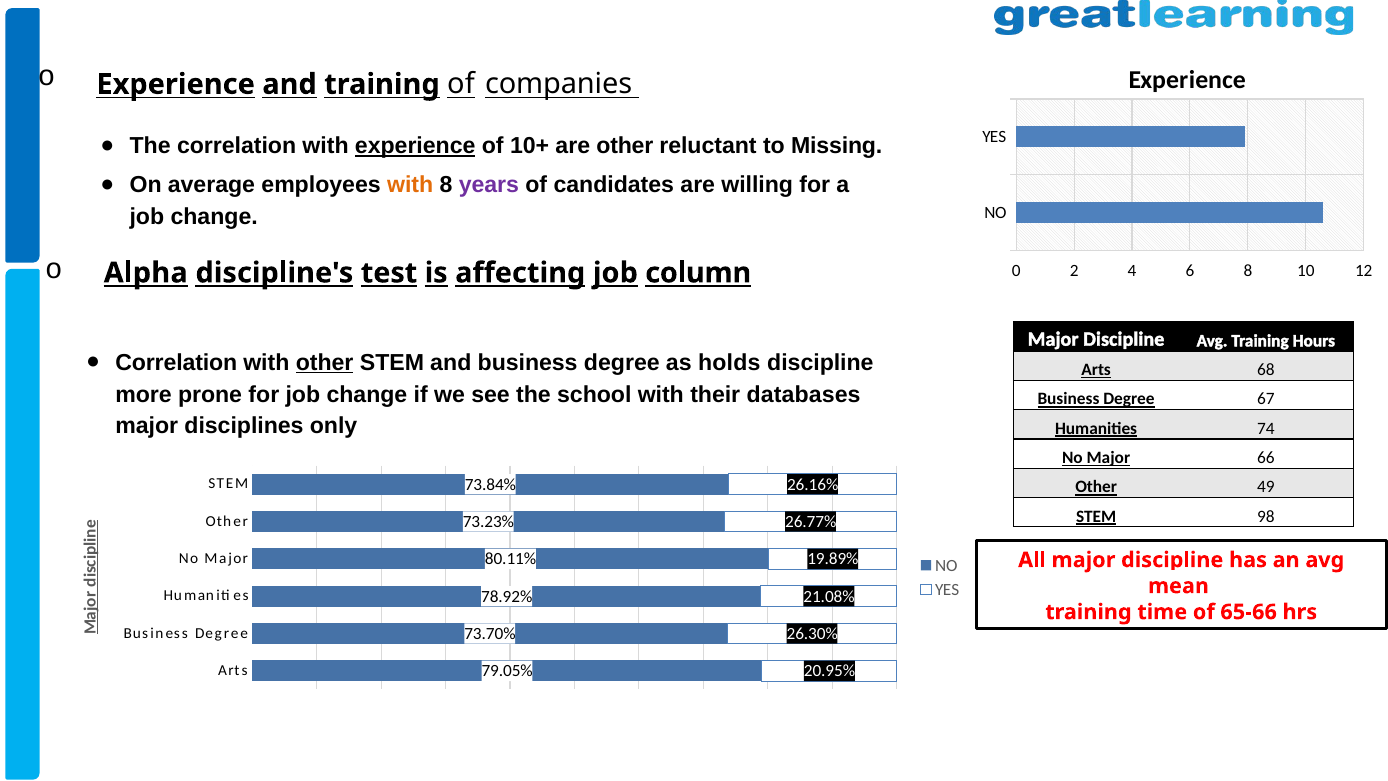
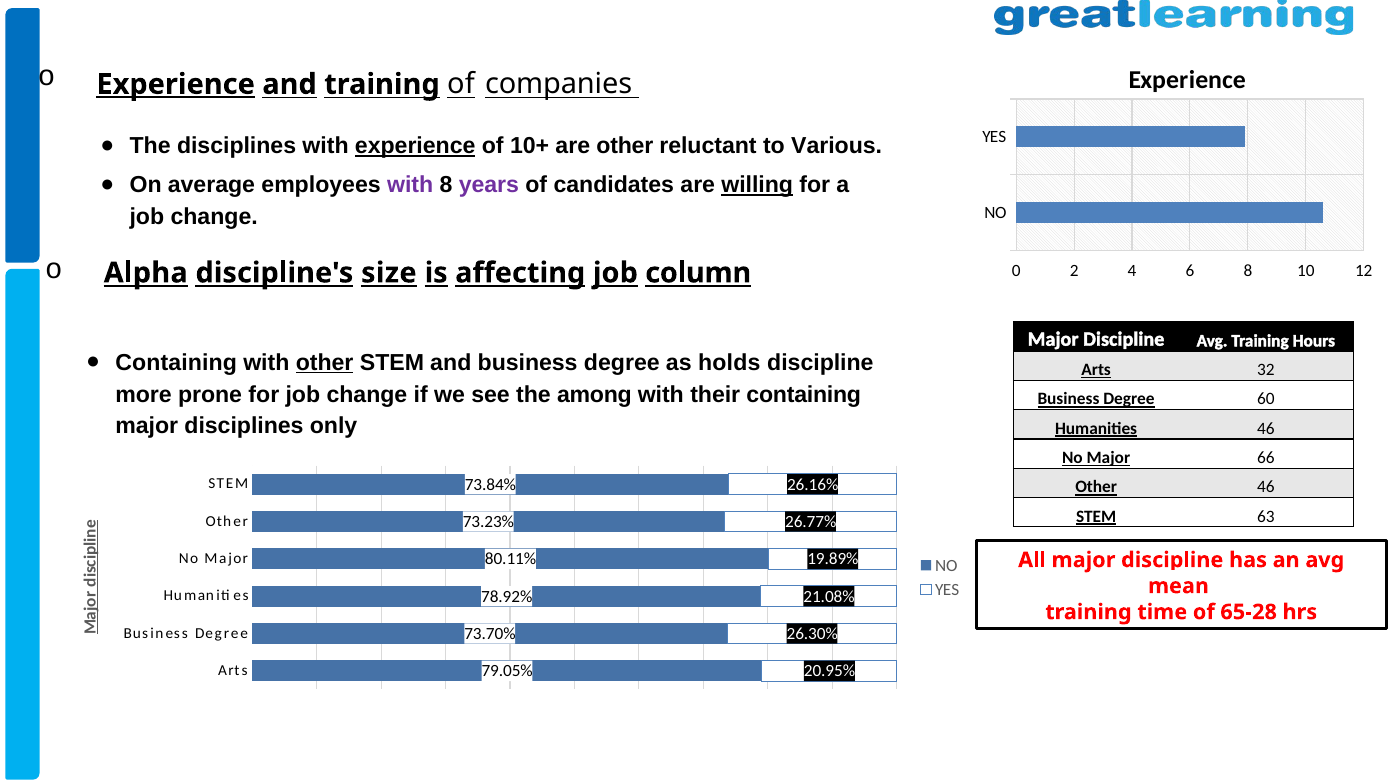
Experience underline: none -> present (176, 84)
The correlation: correlation -> disciplines (237, 146)
Missing: Missing -> Various (837, 146)
with colour: orange -> purple (410, 185)
willing underline: none -> present (757, 185)
test: test -> size (389, 273)
Correlation: Correlation -> Containing (176, 362)
68: 68 -> 32 (1266, 370)
school: school -> among (594, 394)
their databases: databases -> containing (804, 394)
67: 67 -> 60 (1266, 399)
Humanities 74: 74 -> 46 (1266, 428)
Other 49: 49 -> 46 (1266, 487)
98: 98 -> 63 (1266, 516)
65-66: 65-66 -> 65-28 (1249, 612)
